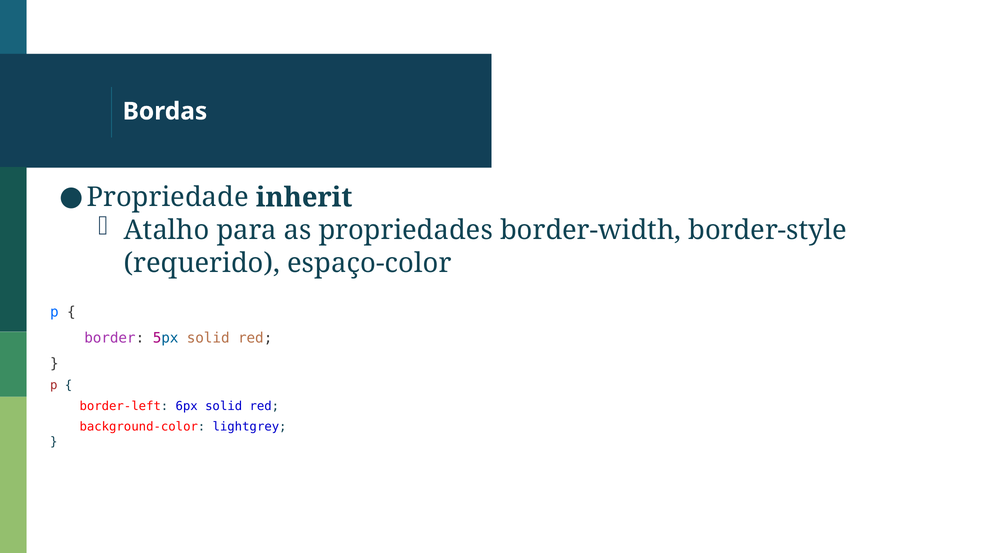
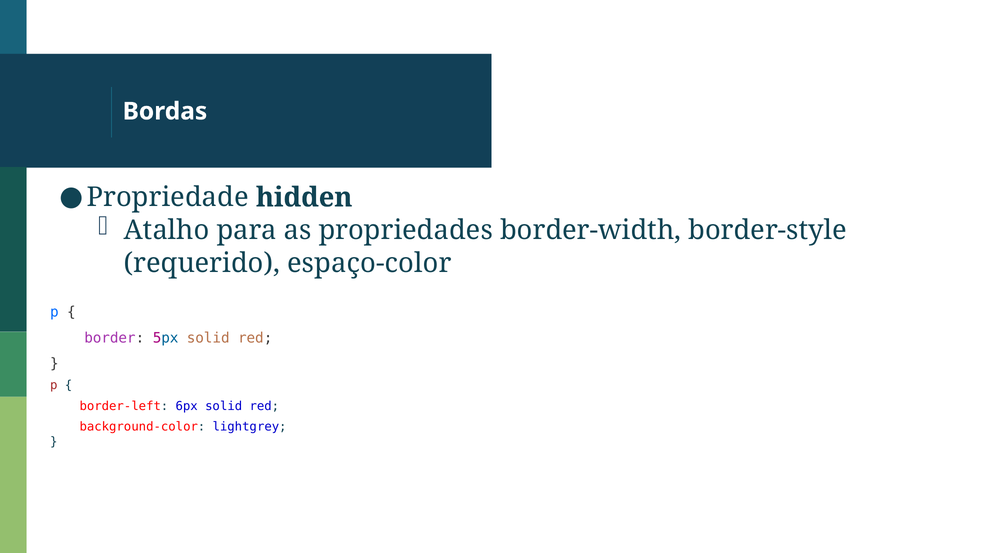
inherit: inherit -> hidden (304, 197)
